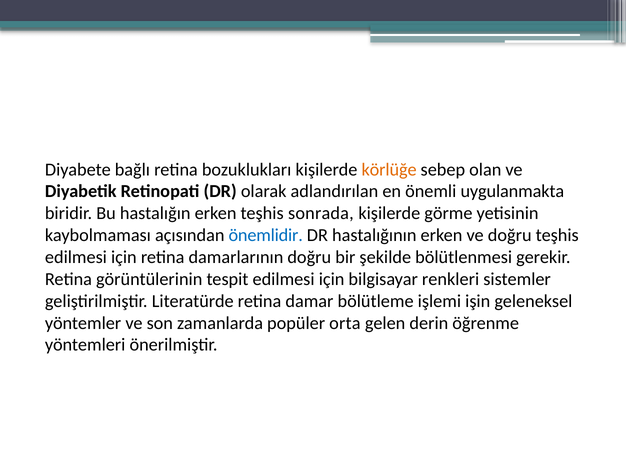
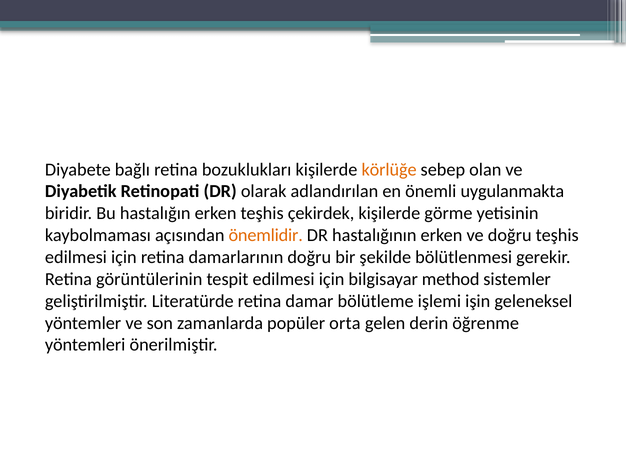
sonrada: sonrada -> çekirdek (321, 213)
önemlidir colour: blue -> orange (266, 235)
renkleri: renkleri -> method (451, 279)
